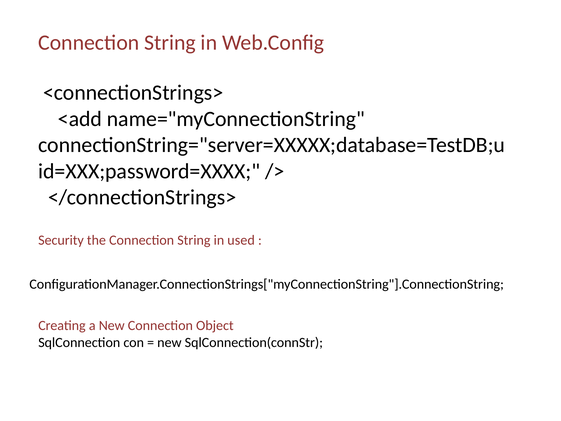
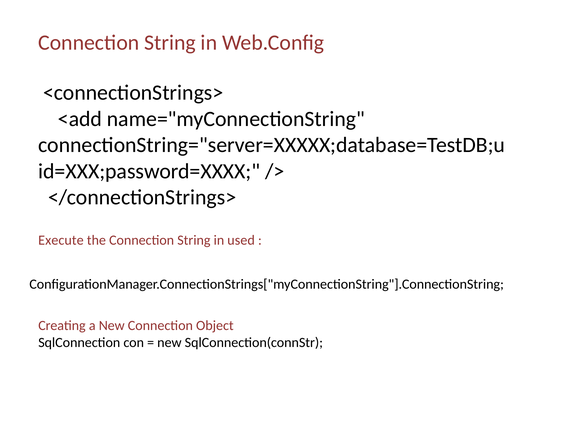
Security: Security -> Execute (61, 240)
